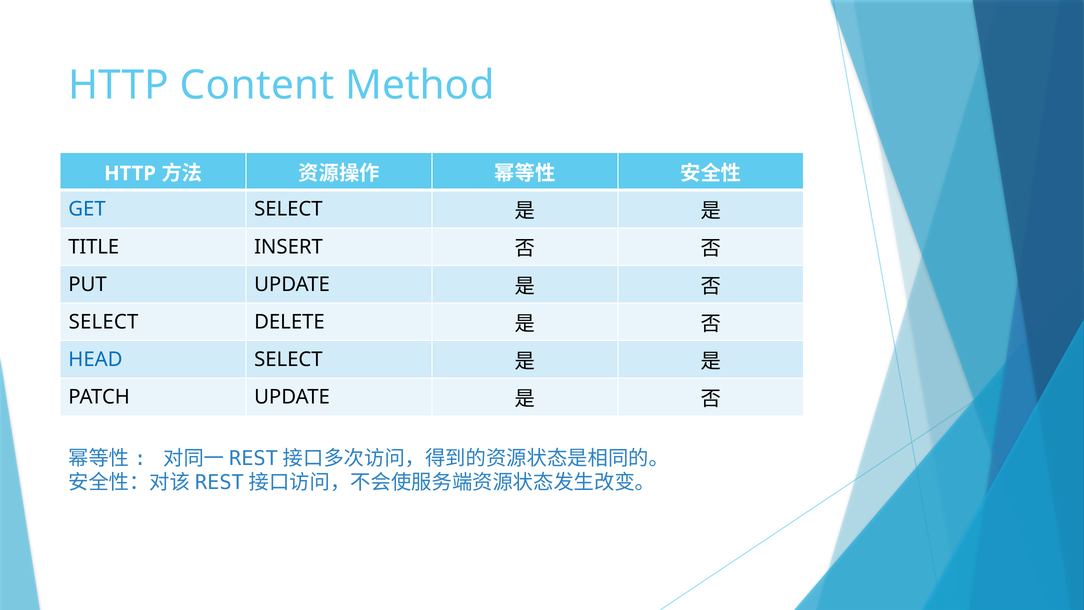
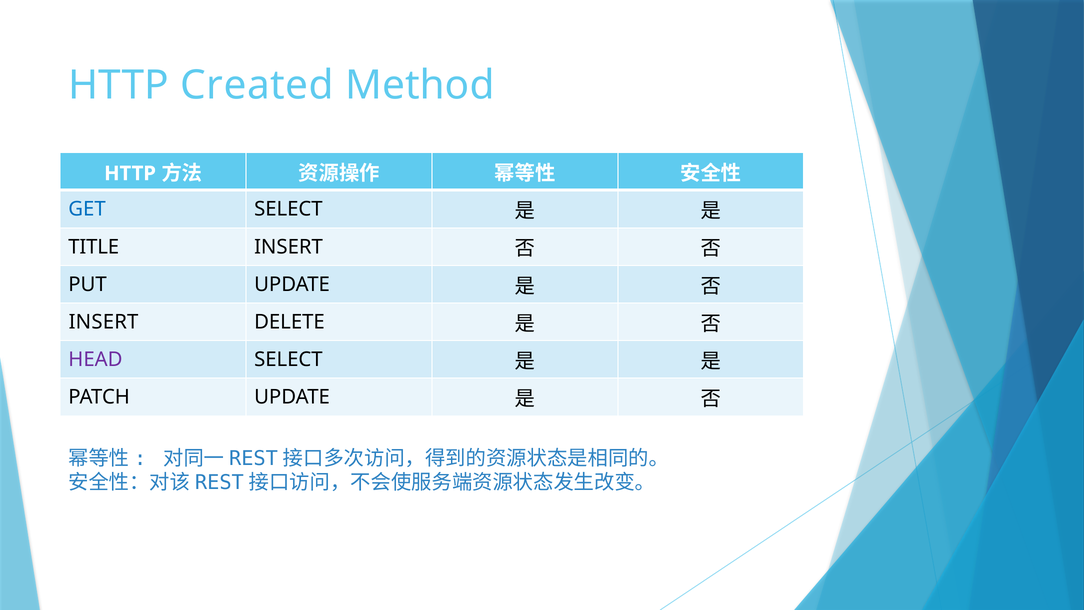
Content: Content -> Created (257, 85)
SELECT: SELECT -> INSERT (104, 322)
HEAD colour: blue -> purple (95, 359)
